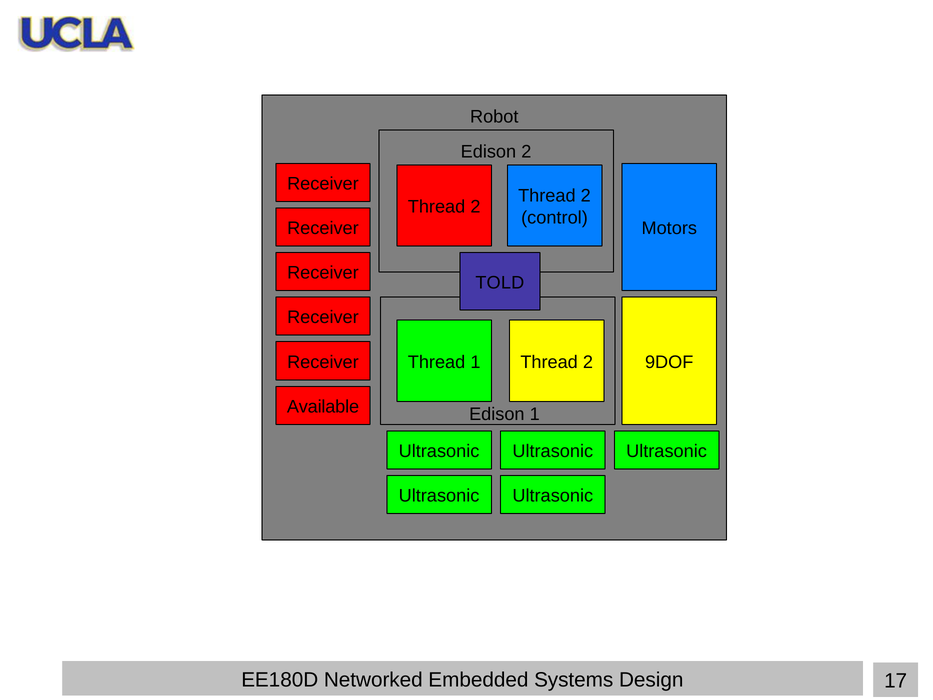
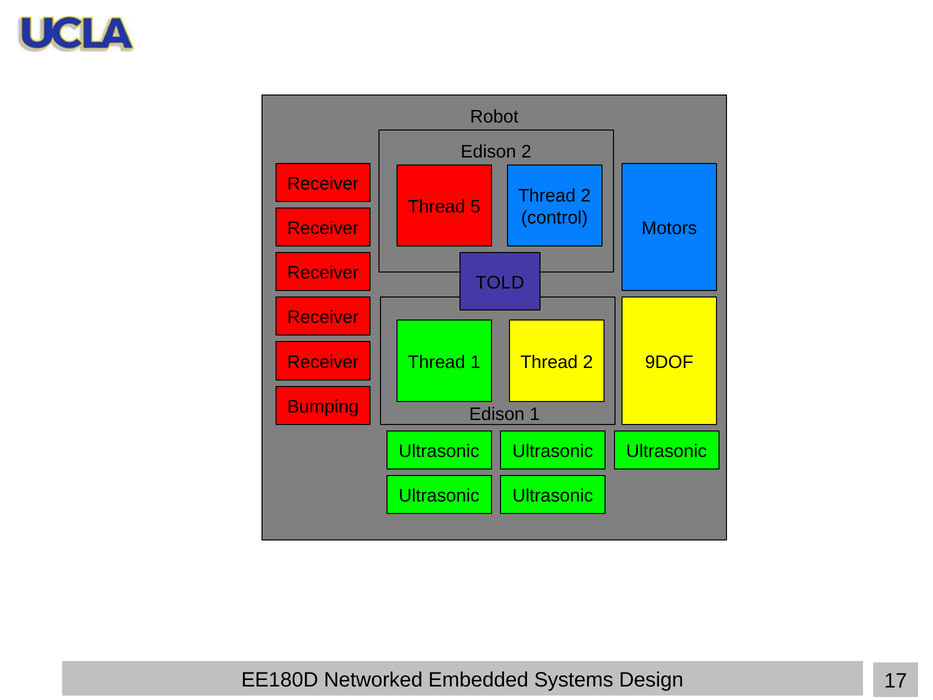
2: 2 -> 5 (475, 207)
Available: Available -> Bumping (323, 406)
